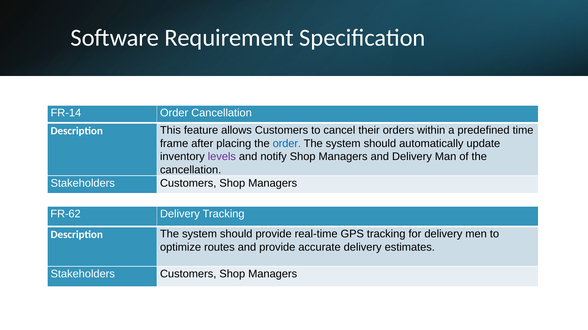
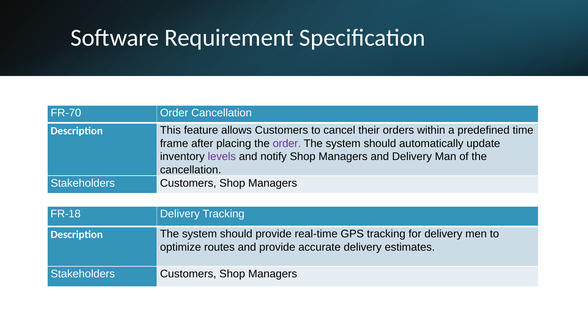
FR-14: FR-14 -> FR-70 (66, 113)
order colour: blue -> purple (287, 144)
FR-62: FR-62 -> FR-18 (66, 214)
